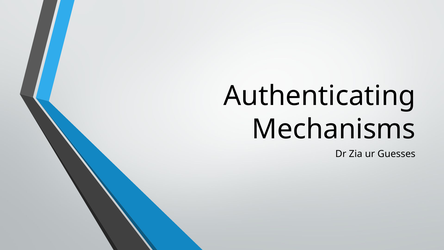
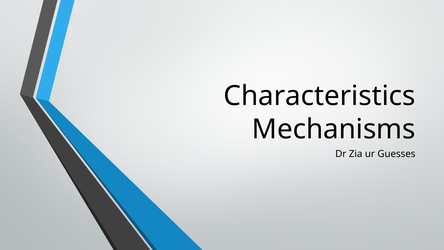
Authenticating: Authenticating -> Characteristics (320, 96)
